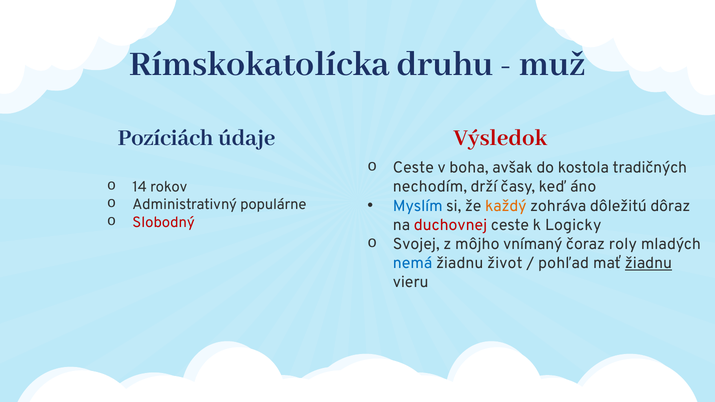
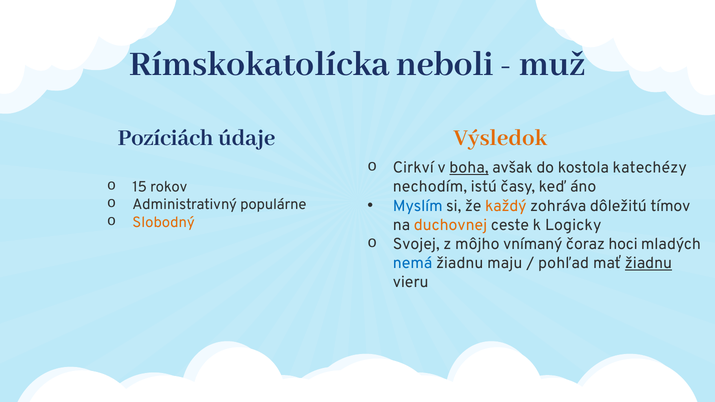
druhu: druhu -> neboli (445, 63)
Výsledok colour: red -> orange (500, 137)
Ceste: Ceste -> Cirkví (413, 168)
boha underline: none -> present (469, 168)
tradičných: tradičných -> katechézy (650, 168)
14: 14 -> 15 (140, 187)
drží: drží -> istú (484, 187)
dôraz: dôraz -> tímov (670, 206)
Slobodný colour: red -> orange (164, 222)
duchovnej colour: red -> orange (450, 225)
roly: roly -> hoci (623, 244)
život: život -> maju (505, 263)
